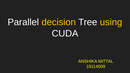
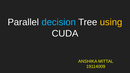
decision colour: yellow -> light blue (59, 22)
